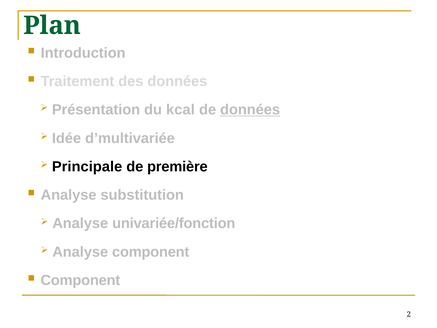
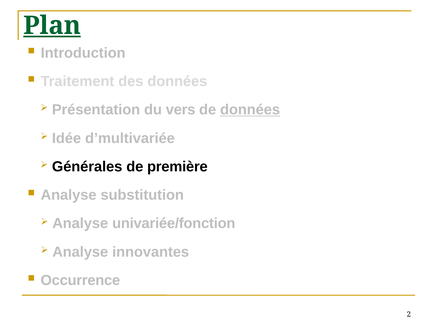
Plan underline: none -> present (52, 26)
kcal: kcal -> vers (181, 110)
Principale: Principale -> Générales (87, 166)
Analyse component: component -> innovantes (151, 252)
Component: Component -> Occurrence (80, 280)
